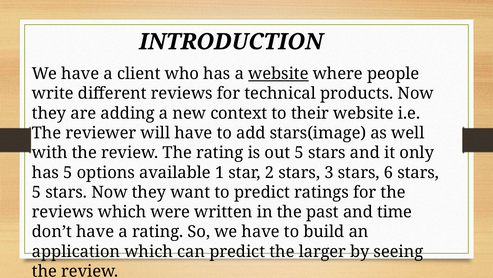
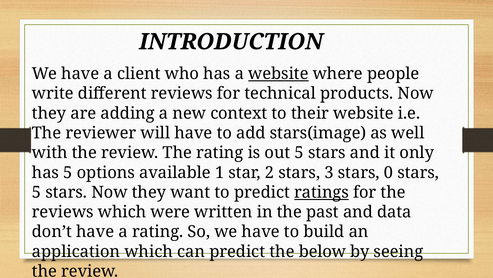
6: 6 -> 0 (388, 172)
ratings underline: none -> present (322, 192)
time: time -> data (394, 212)
larger: larger -> below (322, 251)
